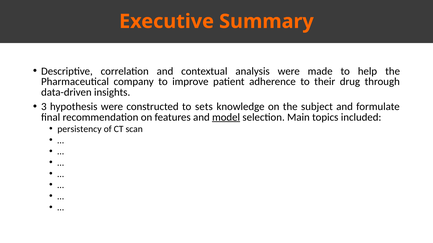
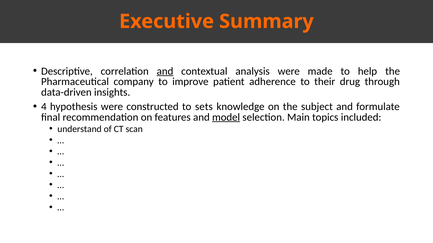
and underline: none -> present (165, 71)
3: 3 -> 4 (44, 107)
persistency: persistency -> understand (80, 129)
